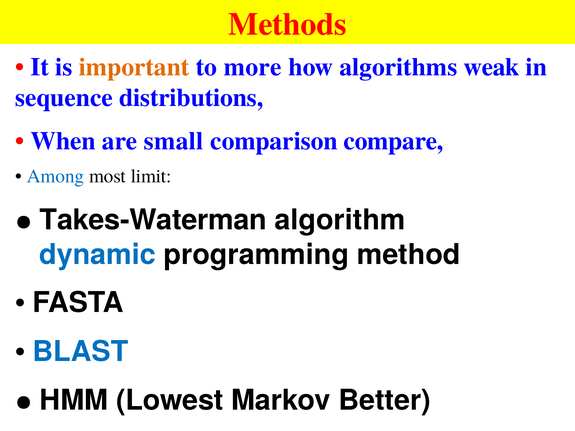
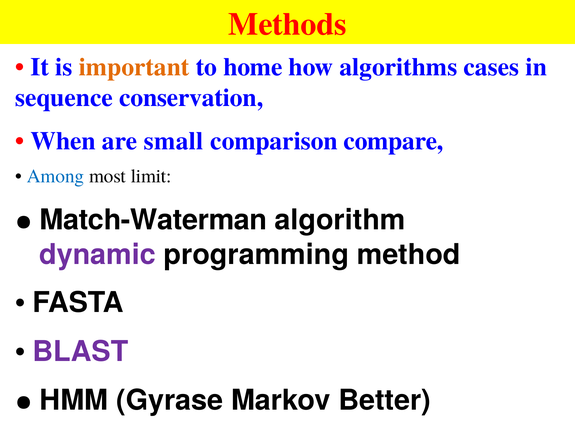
more: more -> home (253, 67)
weak: weak -> cases (491, 67)
distributions: distributions -> conservation (191, 98)
Takes-Waterman: Takes-Waterman -> Match-Waterman (153, 220)
dynamic colour: blue -> purple (97, 255)
BLAST colour: blue -> purple (80, 352)
Lowest: Lowest -> Gyrase (170, 401)
